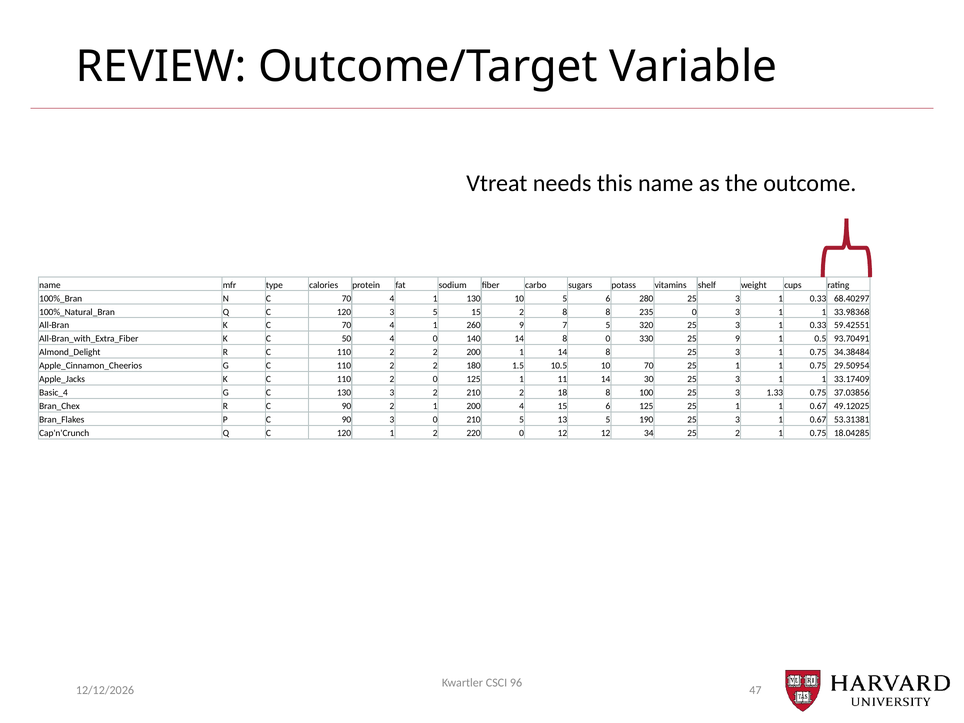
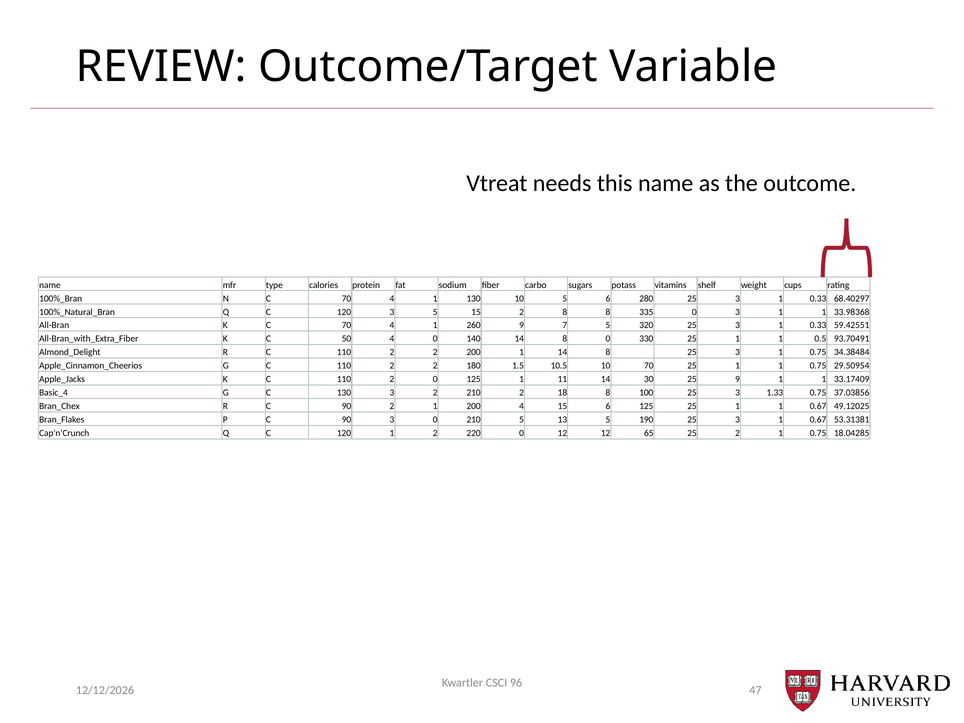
235: 235 -> 335 (646, 312)
330 25 9: 9 -> 1 (738, 339)
30 25 3: 3 -> 9 (738, 379)
34: 34 -> 65 (649, 433)
